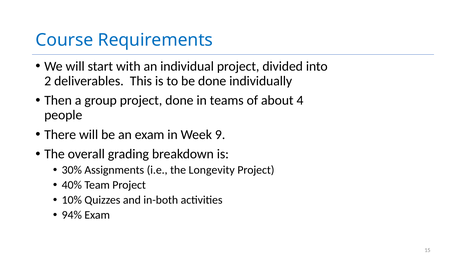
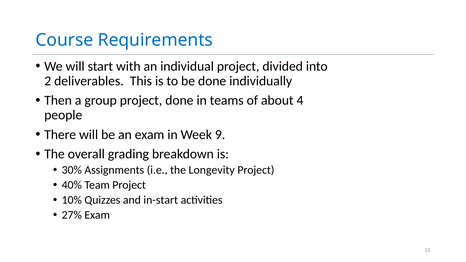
in-both: in-both -> in-start (161, 200)
94%: 94% -> 27% (72, 215)
